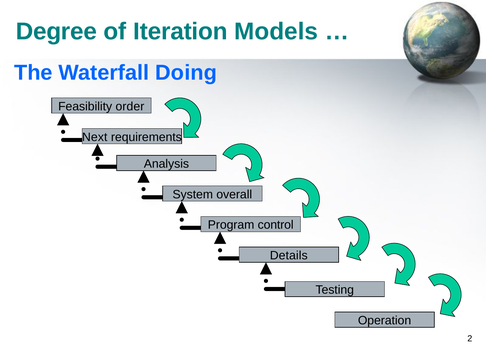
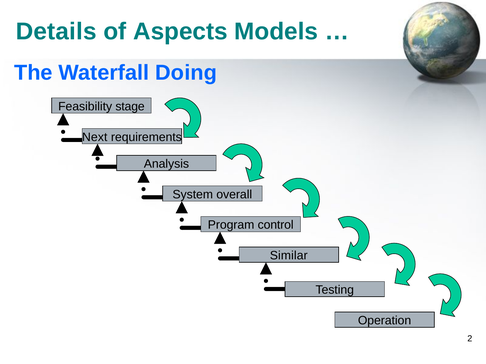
Degree: Degree -> Details (56, 32)
Iteration: Iteration -> Aspects (180, 32)
order: order -> stage (130, 107)
Details: Details -> Similar (289, 256)
